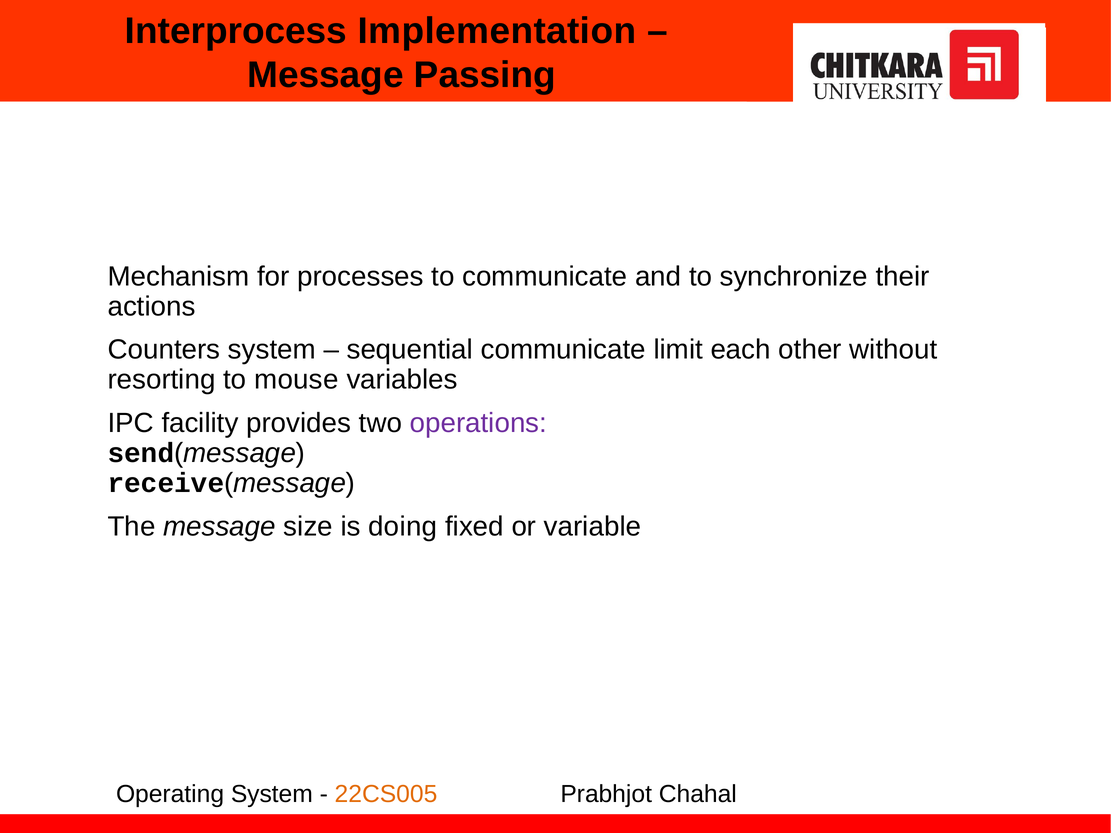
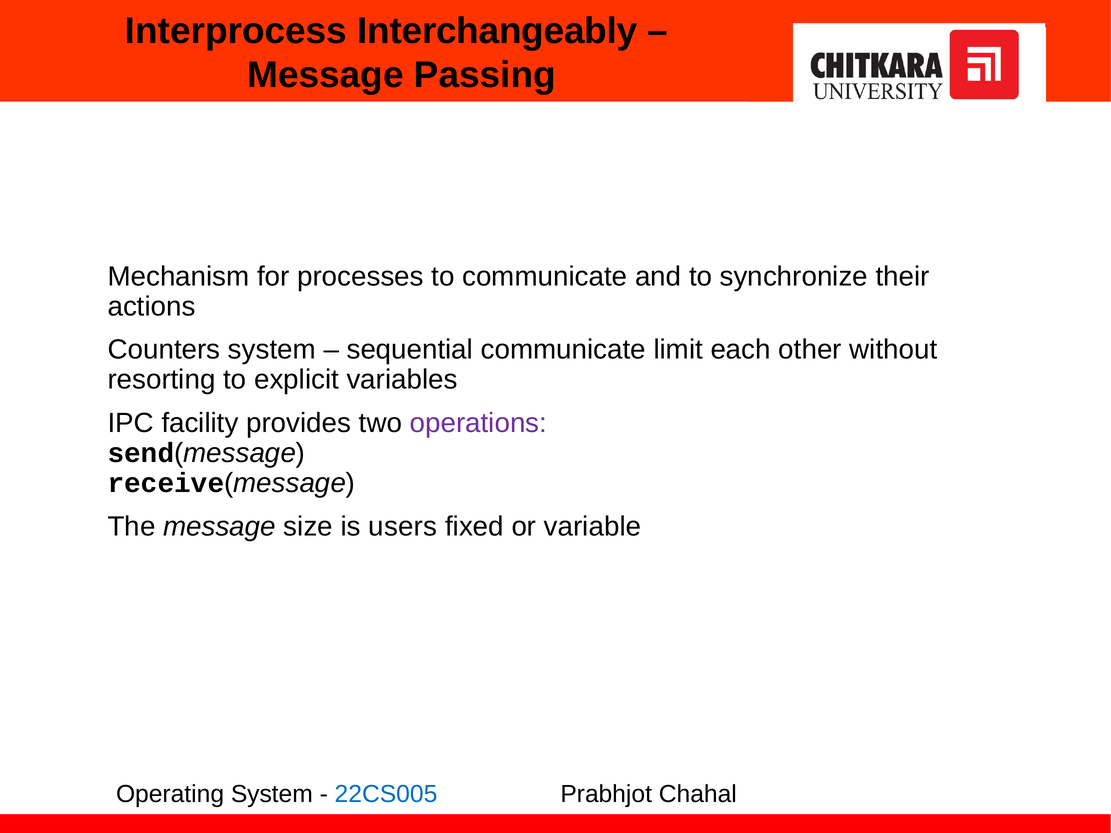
Implementation: Implementation -> Interchangeably (497, 31)
mouse: mouse -> explicit (297, 380)
doing: doing -> users (403, 527)
22CS005 colour: orange -> blue (386, 794)
